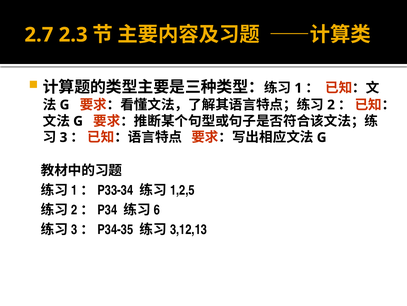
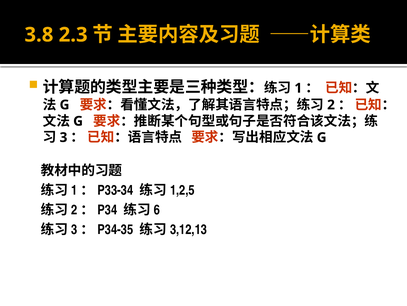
2.7: 2.7 -> 3.8 (39, 35)
